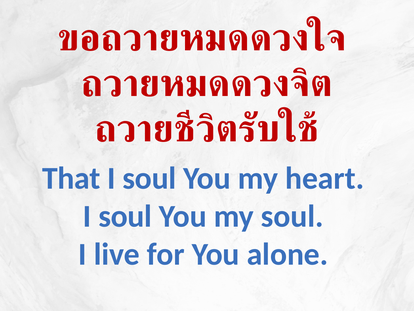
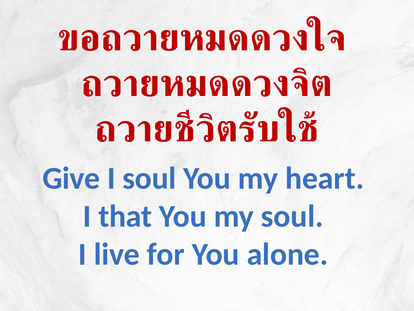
That: That -> Give (71, 178)
soul: soul -> that (125, 216)
